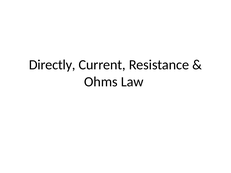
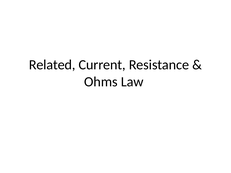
Directly: Directly -> Related (52, 65)
